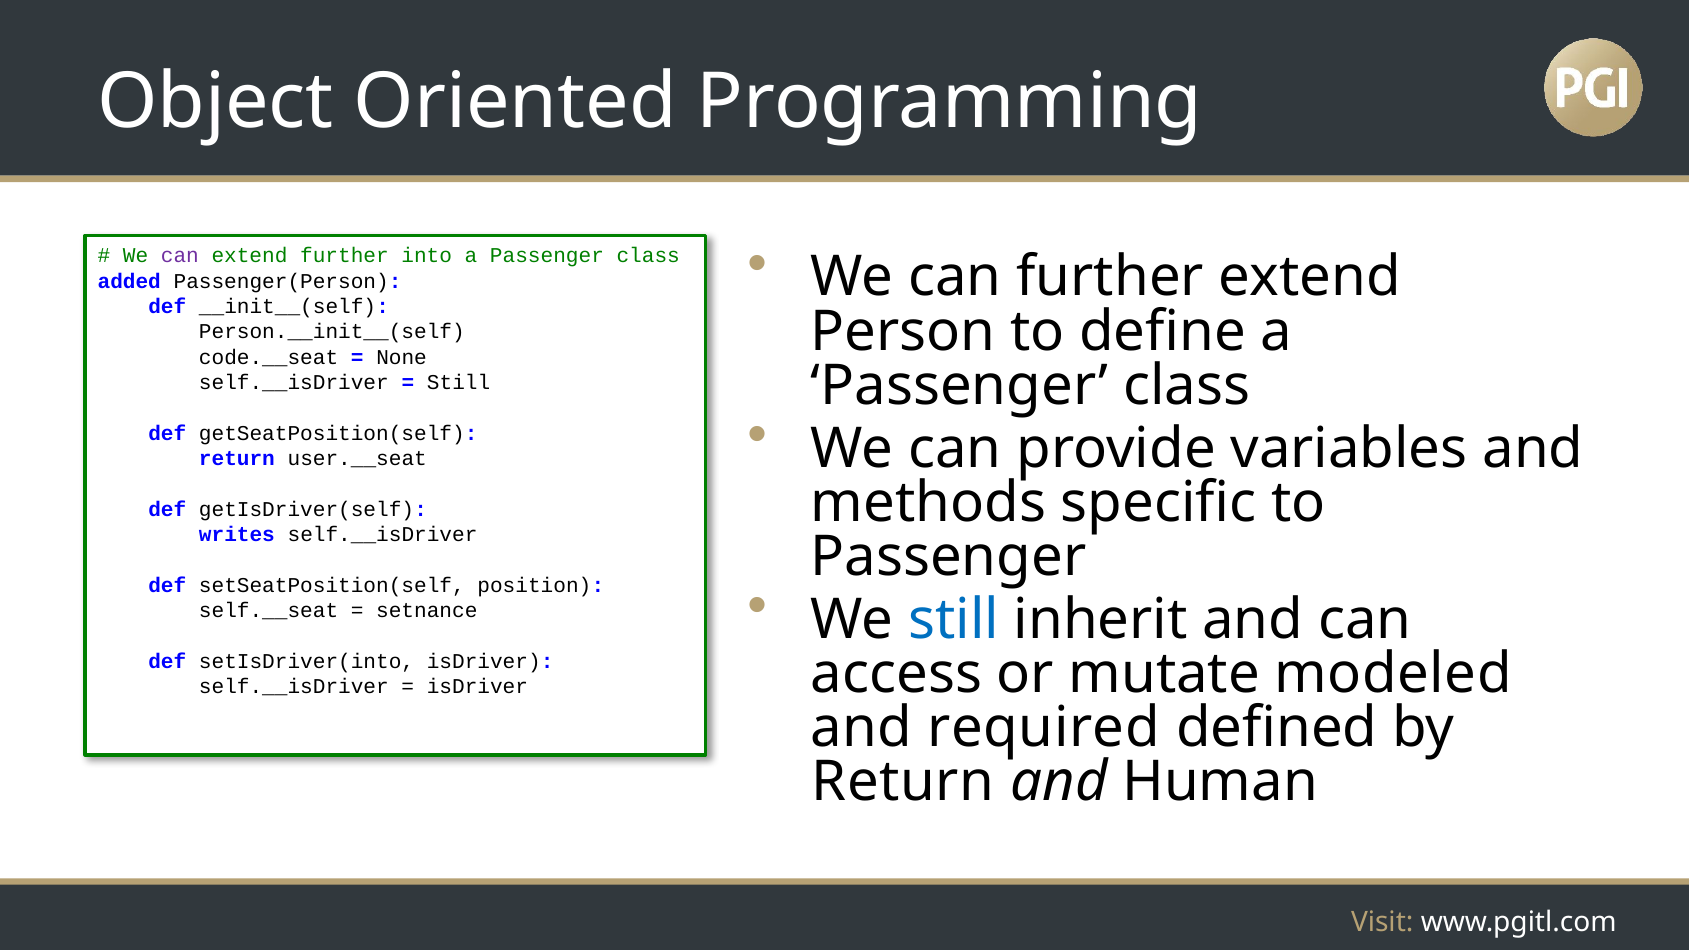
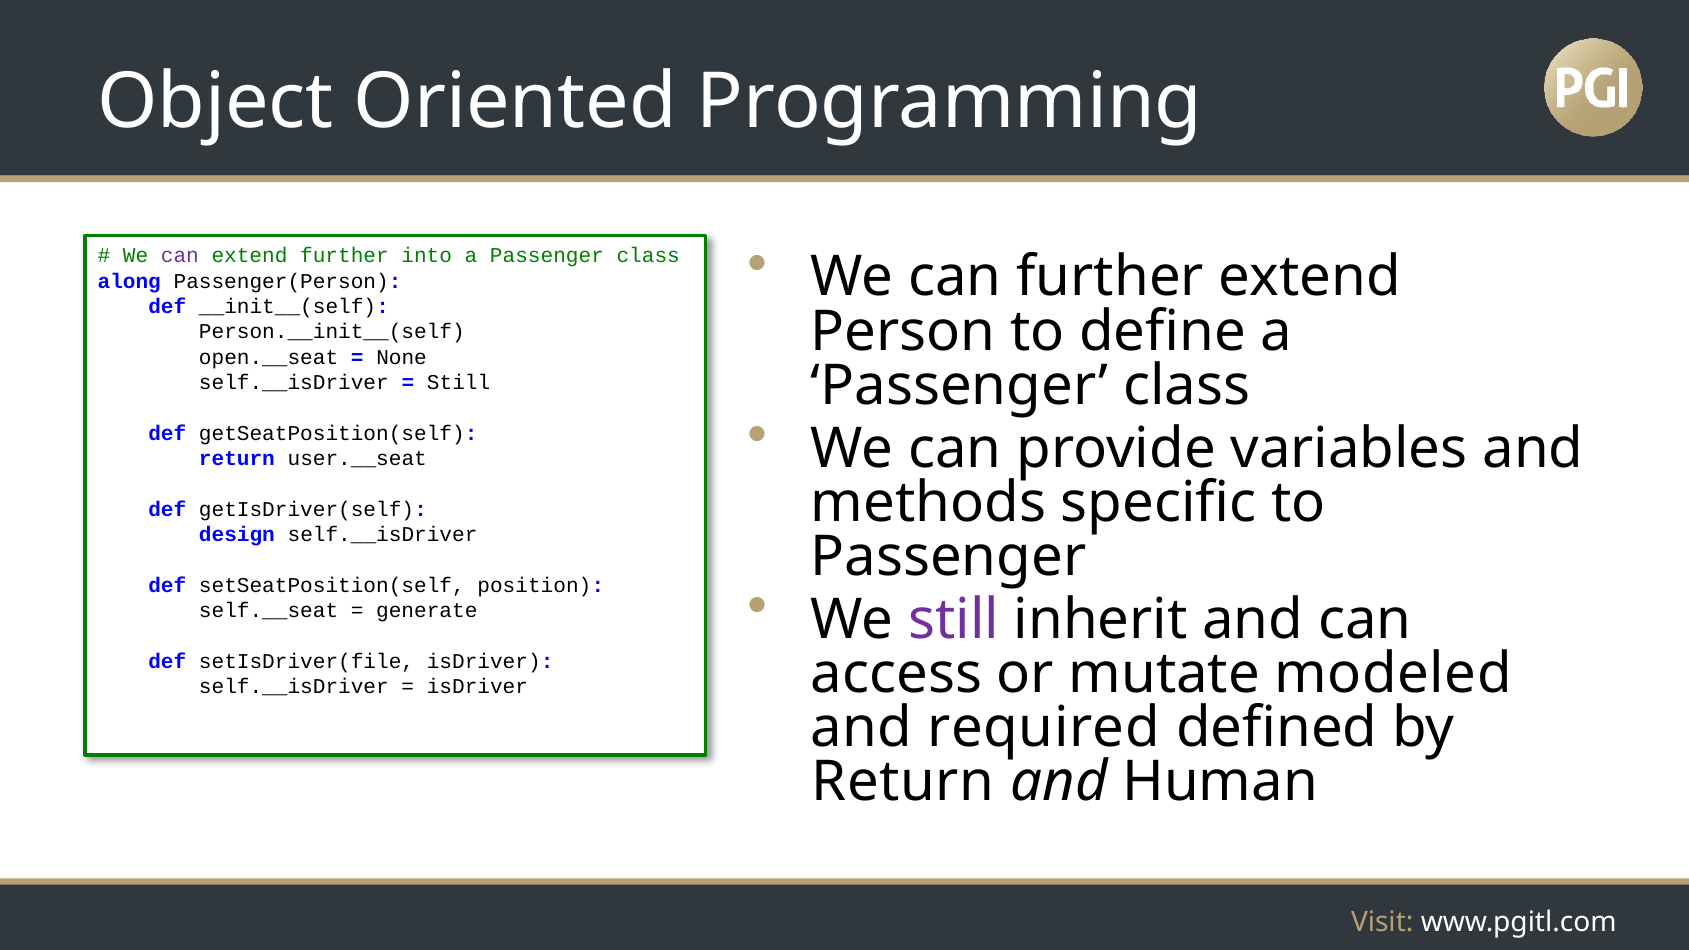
added: added -> along (129, 281)
code.__seat: code.__seat -> open.__seat (269, 357)
writes: writes -> design (237, 535)
still colour: blue -> purple (954, 620)
setnance: setnance -> generate (427, 611)
setIsDriver(into: setIsDriver(into -> setIsDriver(file (307, 661)
